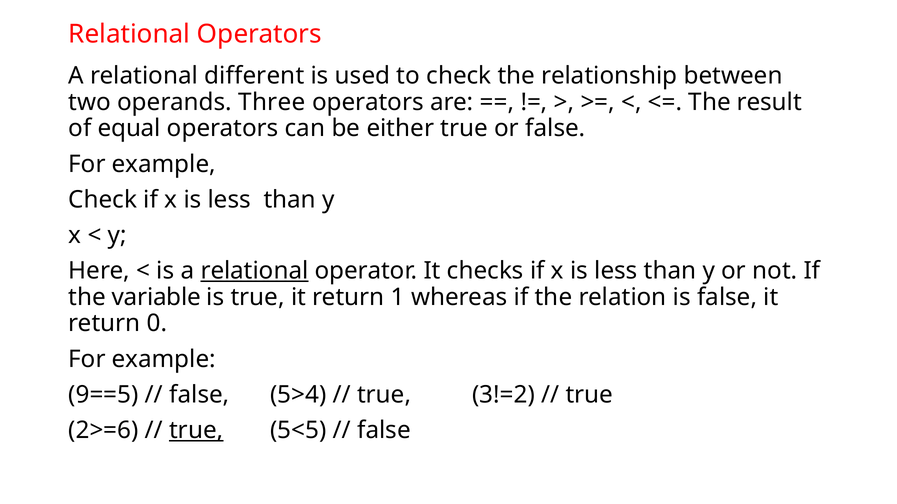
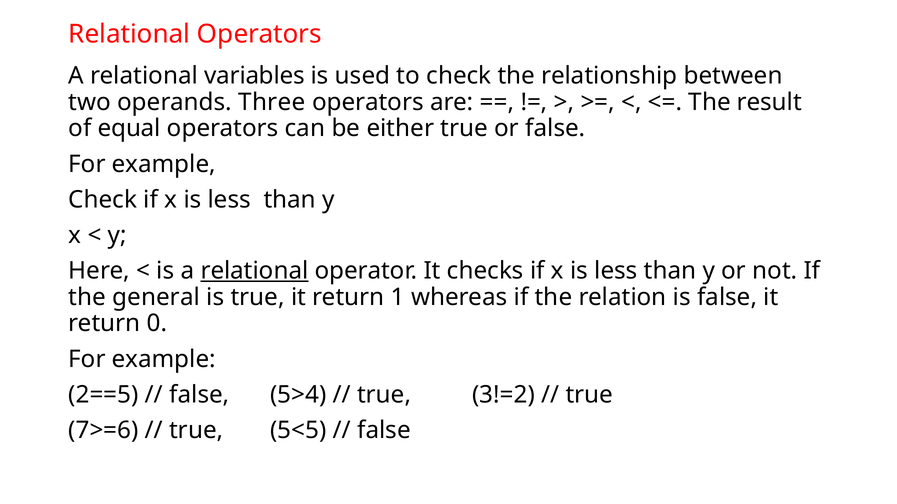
different: different -> variables (254, 76)
variable: variable -> general (156, 298)
9==5: 9==5 -> 2==5 (103, 395)
2>=6: 2>=6 -> 7>=6 (103, 431)
true underline: present -> none (196, 431)
